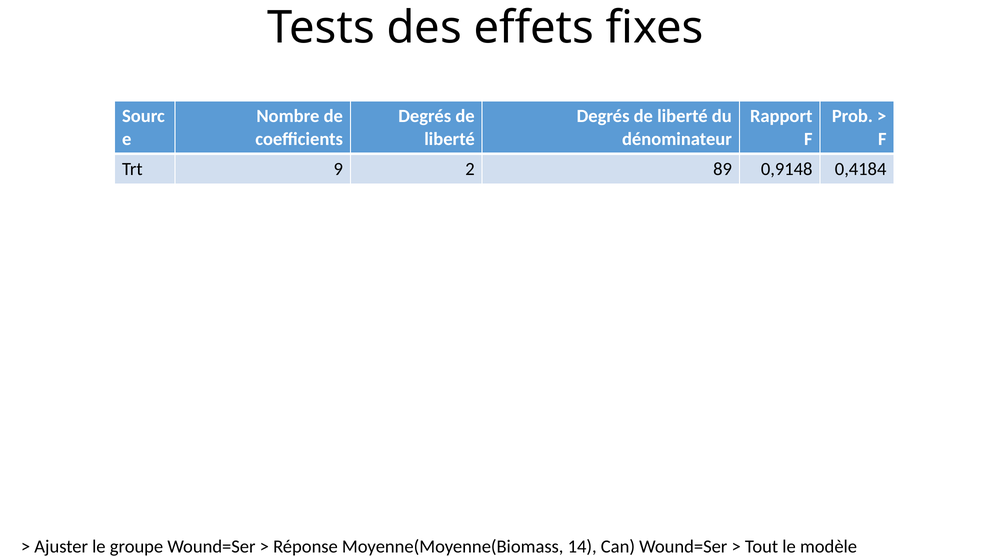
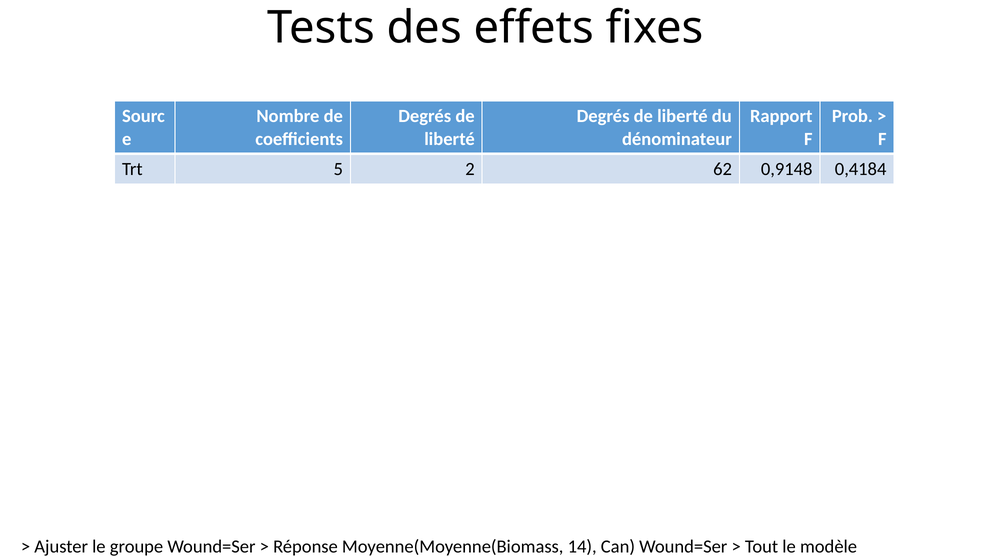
9: 9 -> 5 (338, 169)
89: 89 -> 62 (723, 169)
